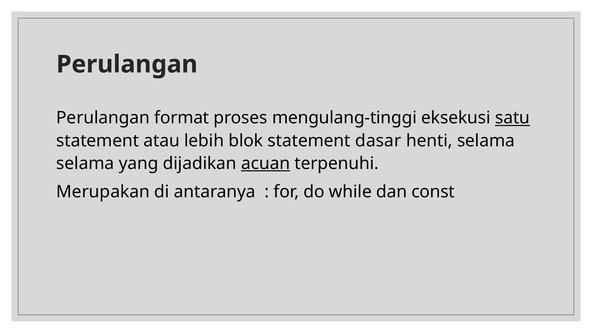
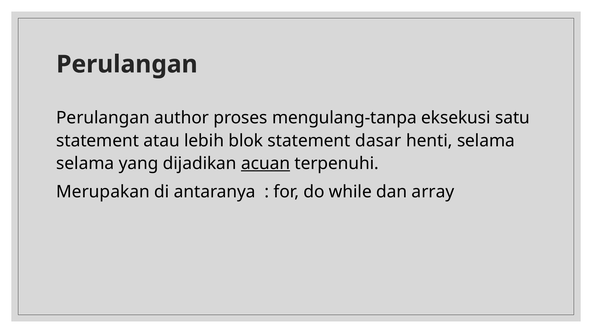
format: format -> author (182, 118)
mengulang-tinggi: mengulang-tinggi -> mengulang-tanpa (344, 118)
satu underline: present -> none (513, 118)
const: const -> array (433, 192)
